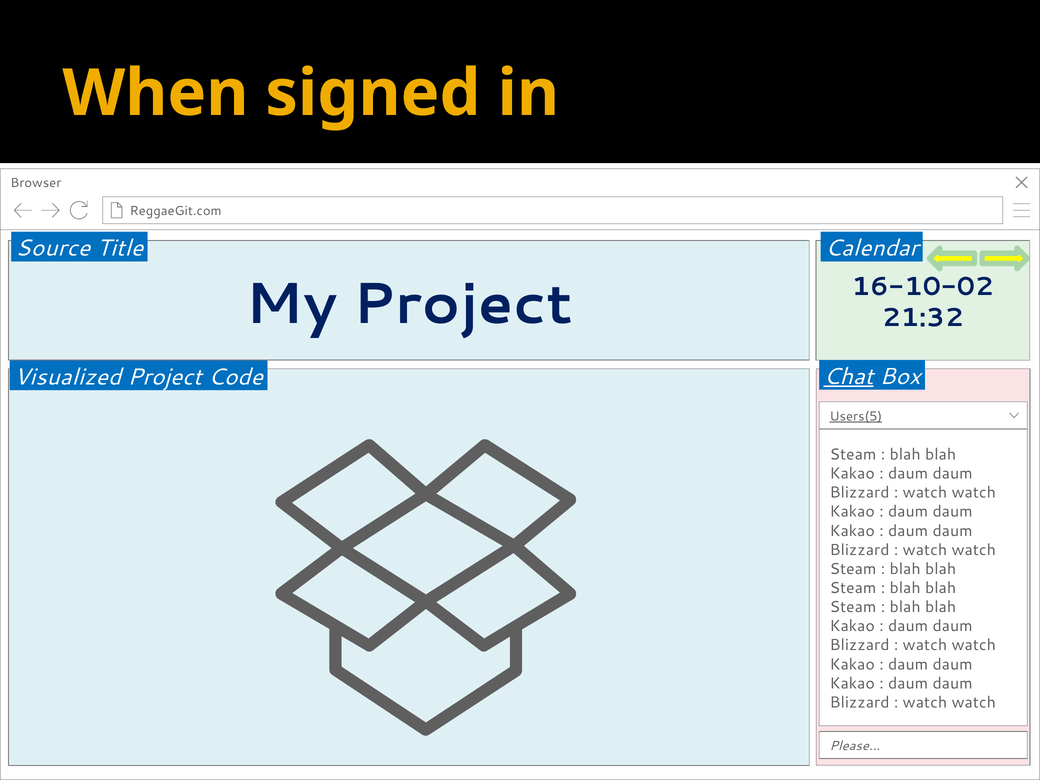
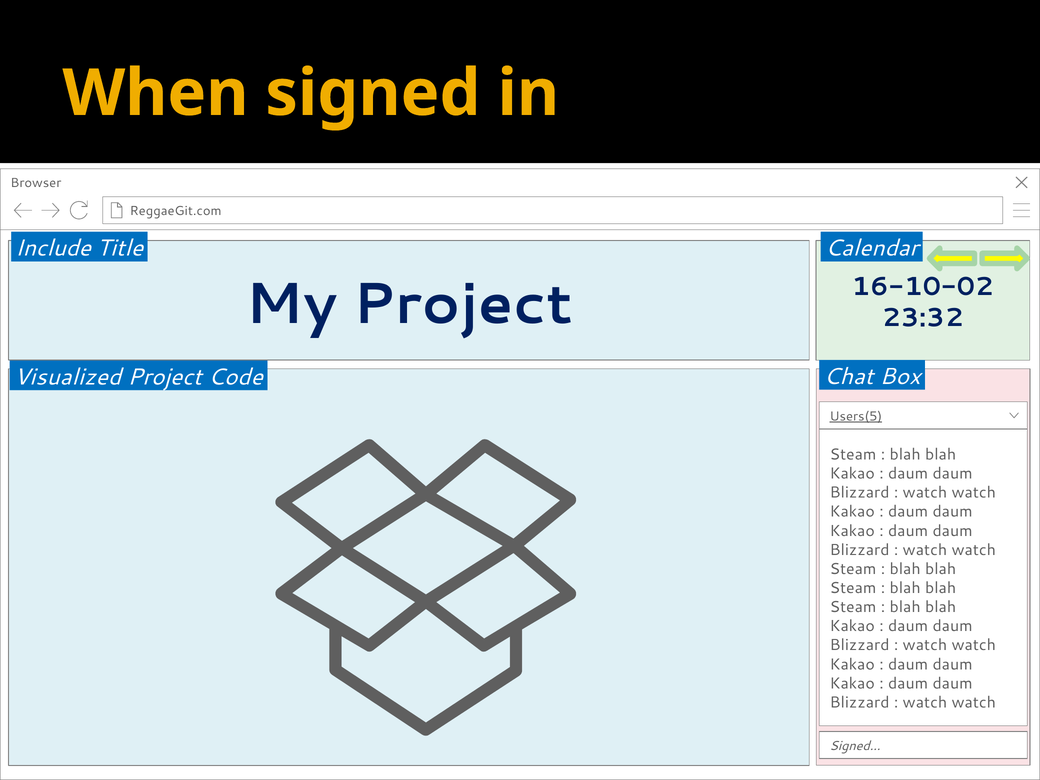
Source: Source -> Include (53, 248)
21:32: 21:32 -> 23:32 (923, 318)
Chat underline: present -> none (848, 376)
Please: Please -> Signed (855, 746)
